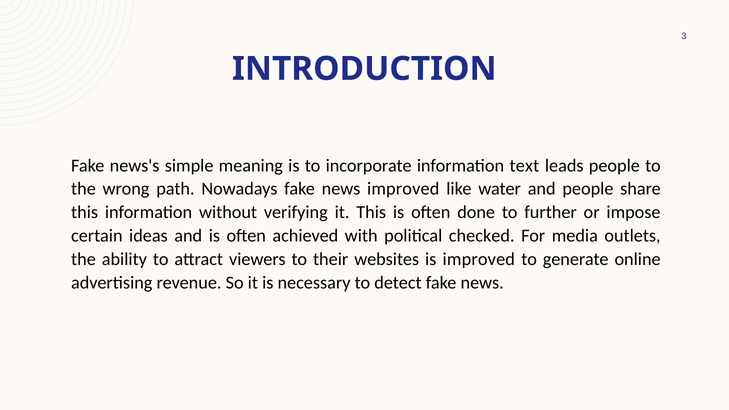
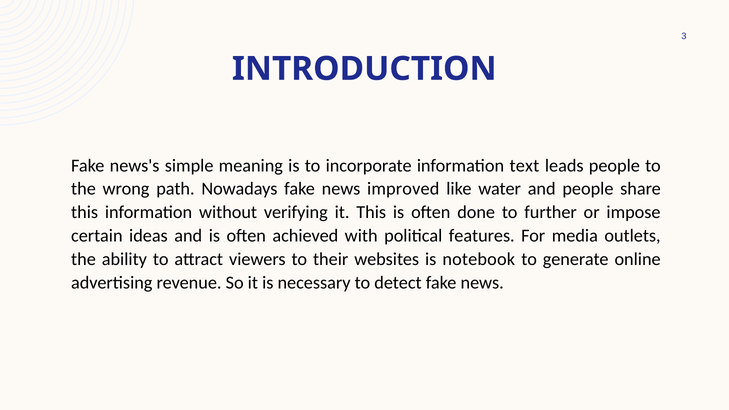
checked: checked -> features (482, 236)
is improved: improved -> notebook (479, 259)
